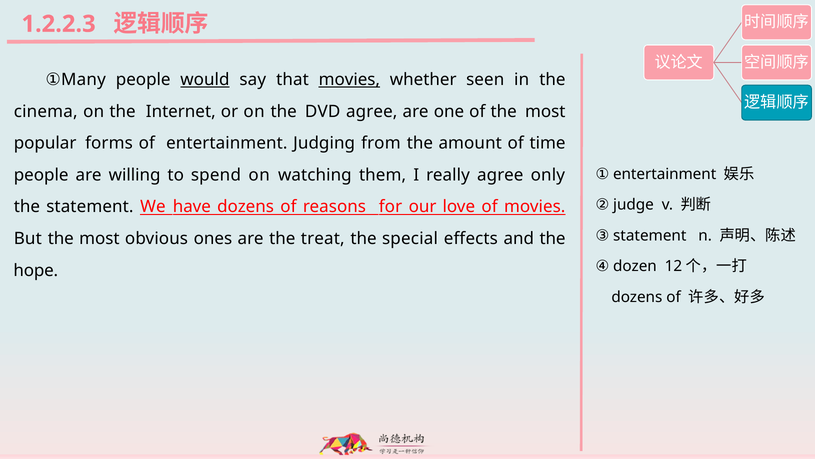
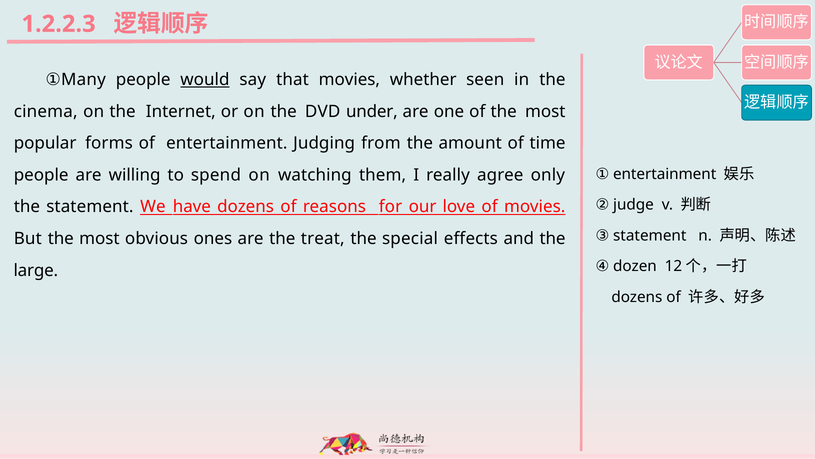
movies underline: present -> none (349, 79)
DVD agree: agree -> under (372, 111)
hope: hope -> large (36, 270)
